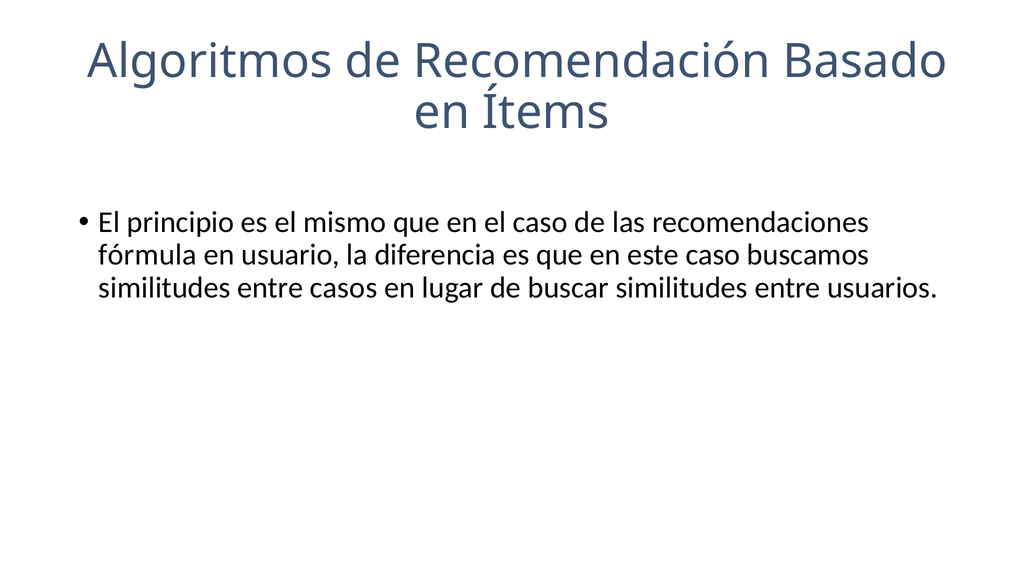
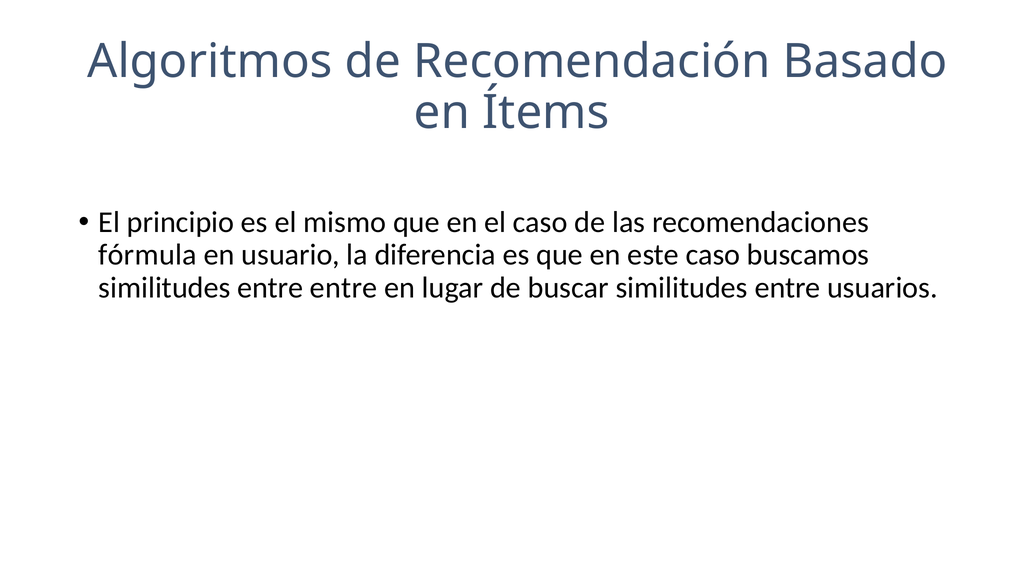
entre casos: casos -> entre (344, 288)
